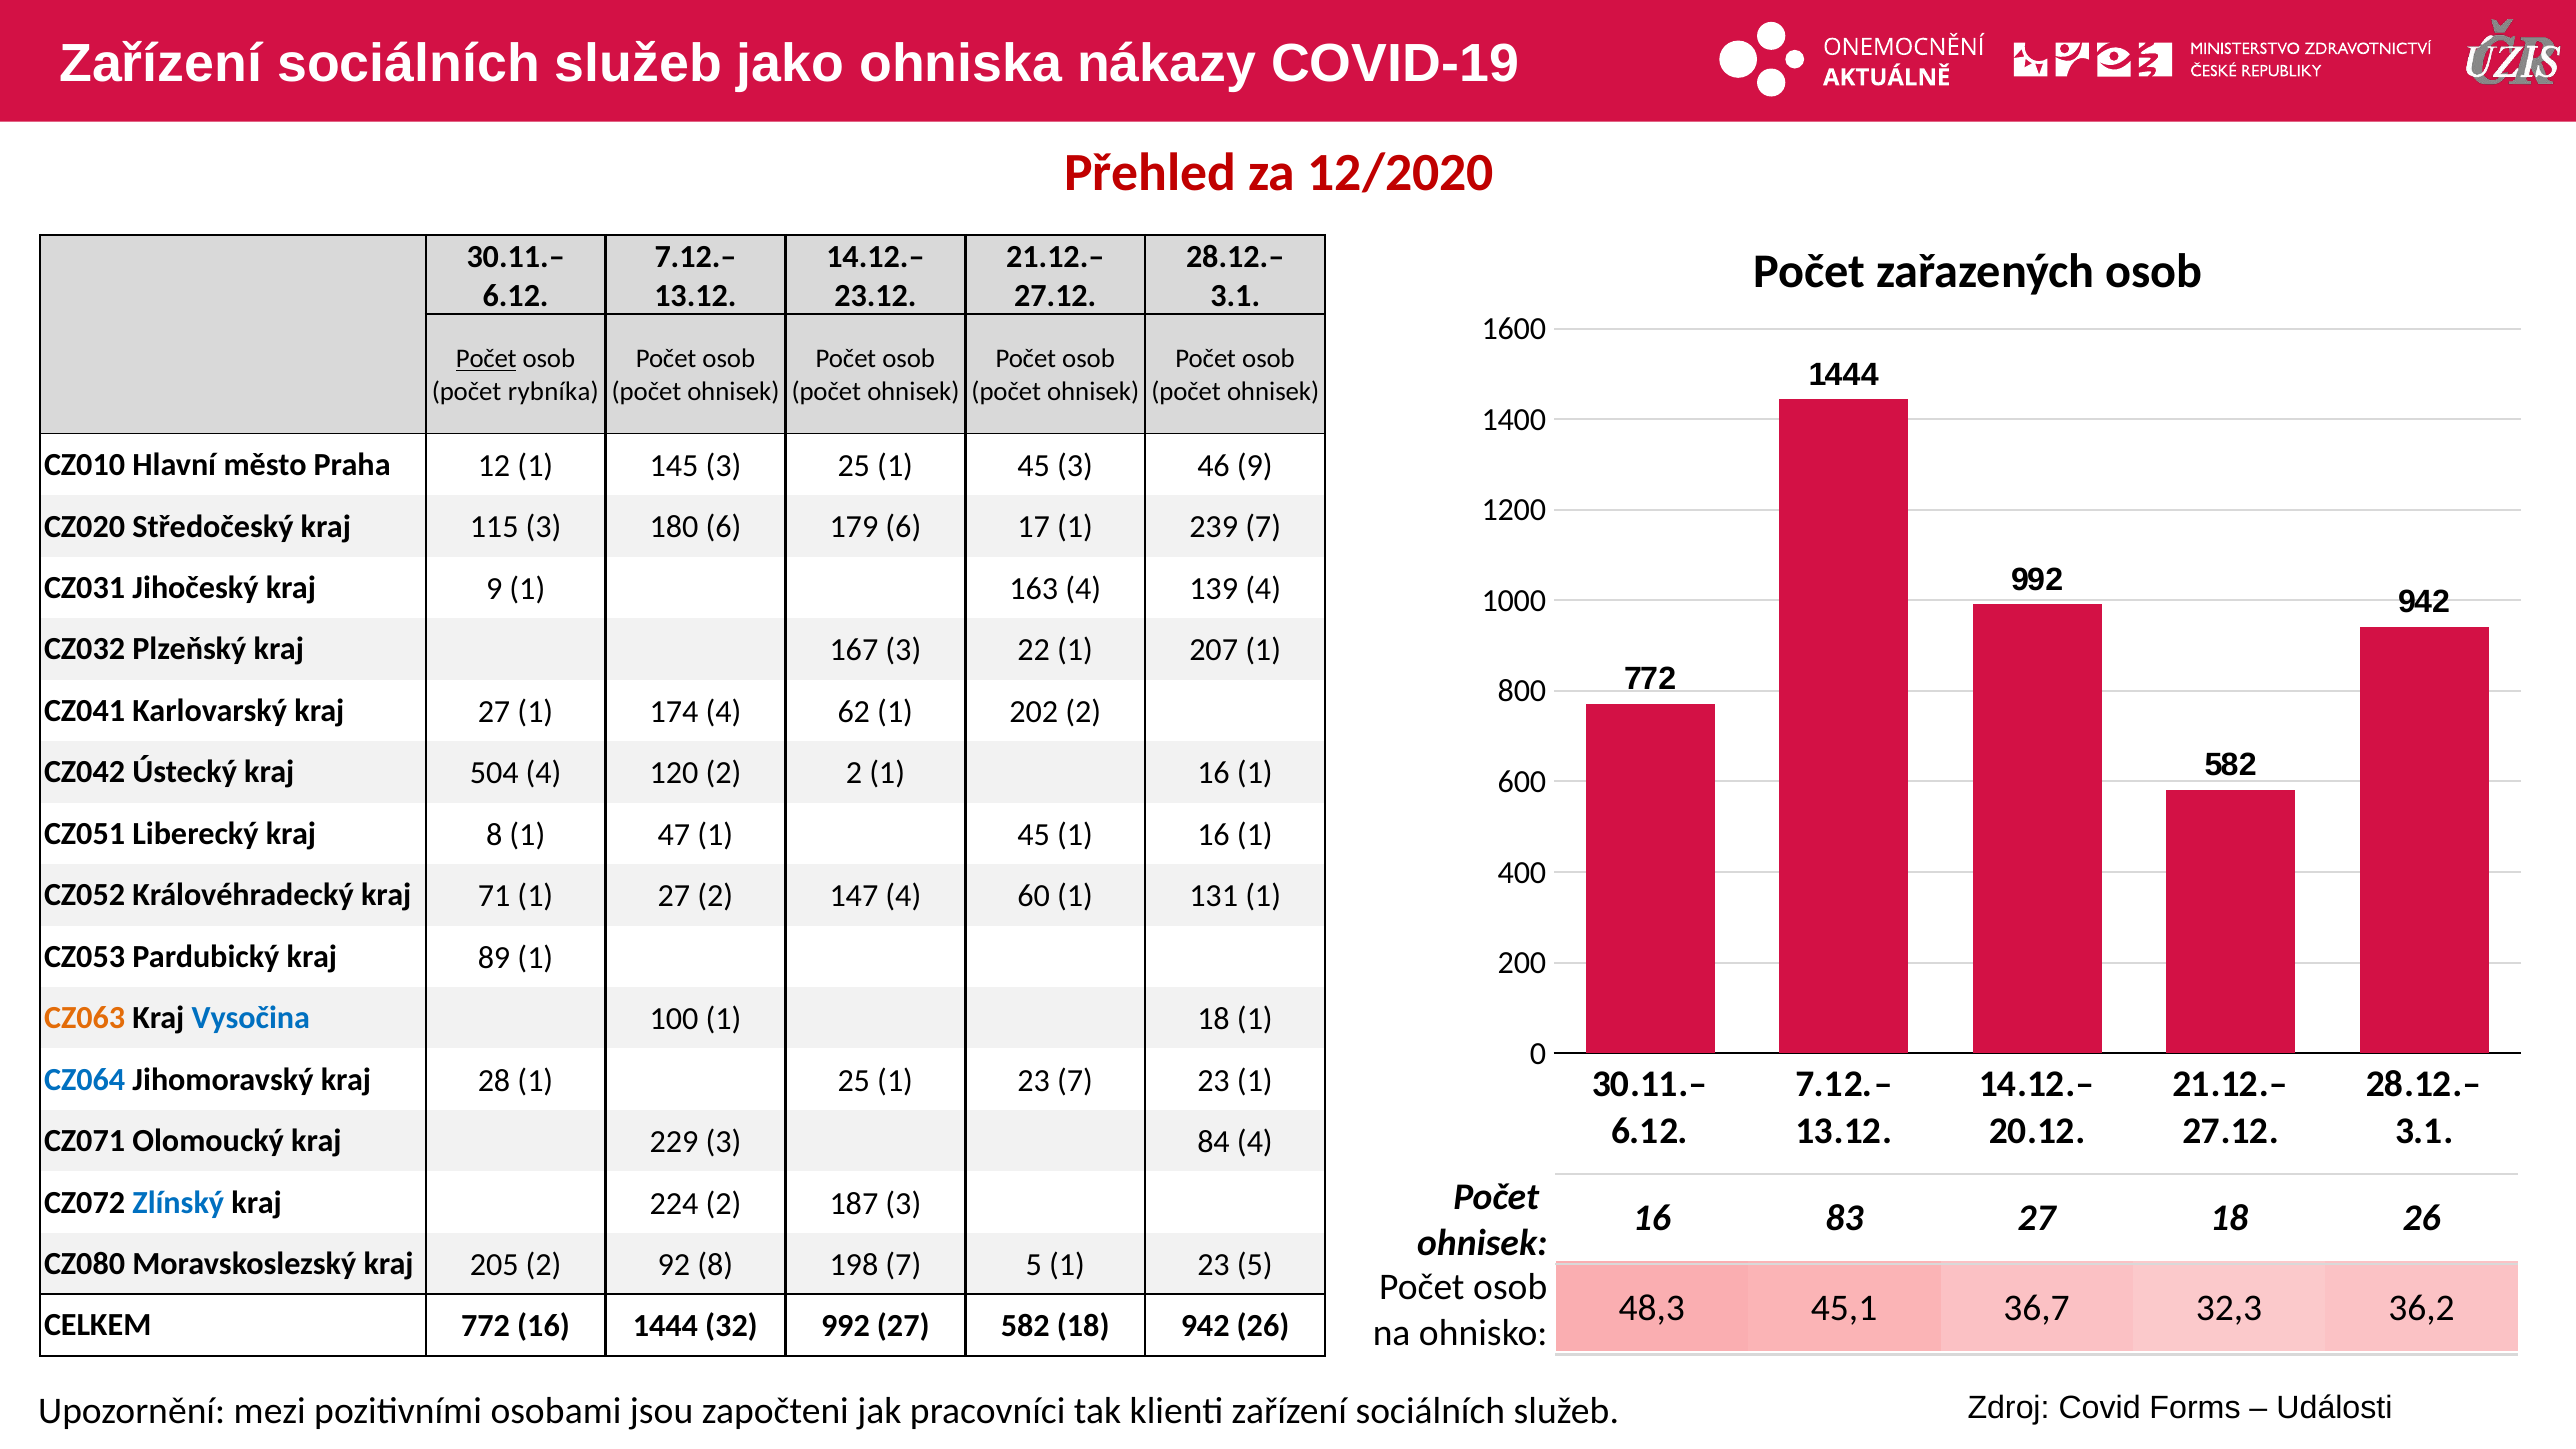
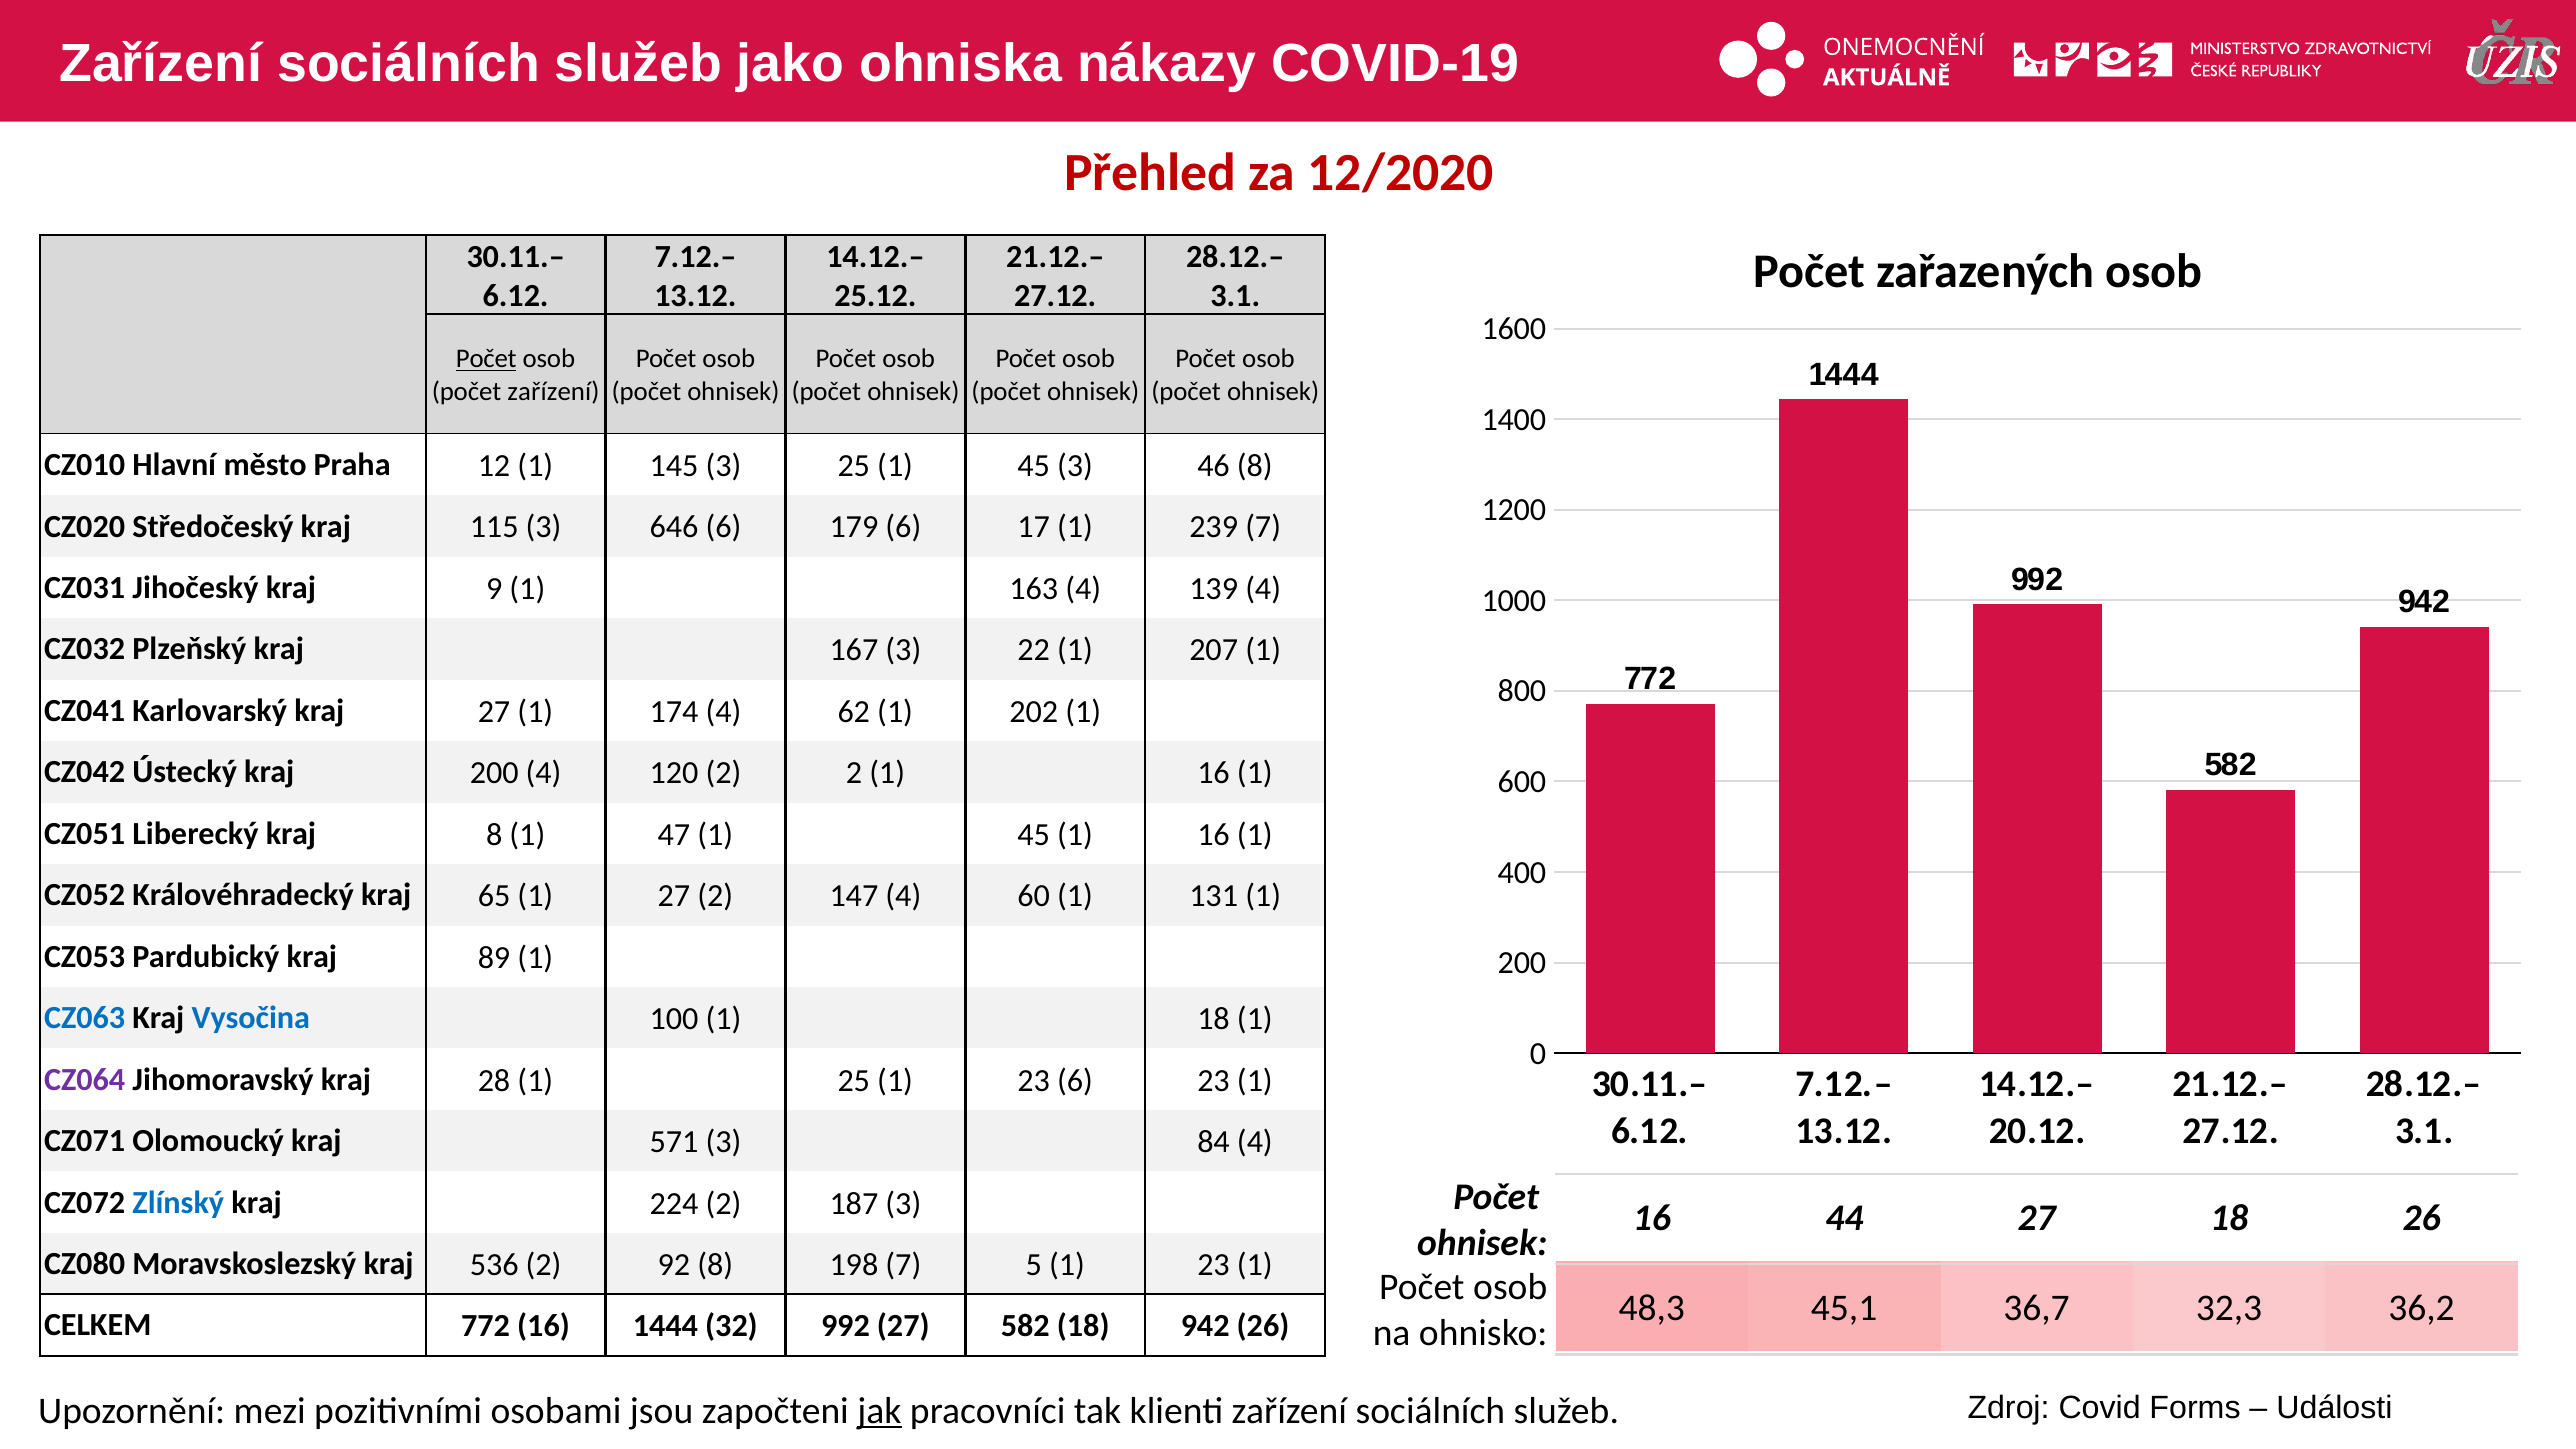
23.12: 23.12 -> 25.12 (875, 296)
počet rybníka: rybníka -> zařízení (554, 392)
46 9: 9 -> 8 (1255, 466)
180: 180 -> 646 (674, 527)
202 2: 2 -> 1 (1083, 712)
kraj 504: 504 -> 200 (494, 773)
71: 71 -> 65 (494, 896)
CZ063 colour: orange -> blue (85, 1018)
CZ064 colour: blue -> purple (85, 1080)
23 7: 7 -> 6 (1075, 1080)
229: 229 -> 571 (674, 1142)
83: 83 -> 44 (1844, 1218)
205: 205 -> 536 (494, 1265)
1 23 5: 5 -> 1 (1255, 1265)
jak underline: none -> present (880, 1411)
